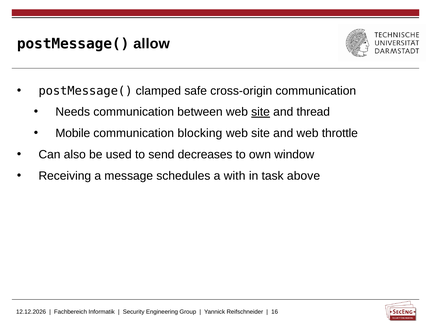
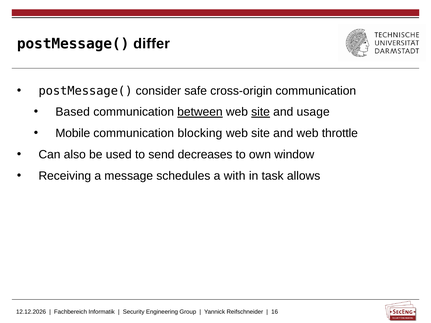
allow: allow -> differ (152, 44)
clamped: clamped -> consider (158, 91)
Needs: Needs -> Based (73, 112)
between underline: none -> present (200, 112)
thread: thread -> usage (313, 112)
above: above -> allows (304, 176)
